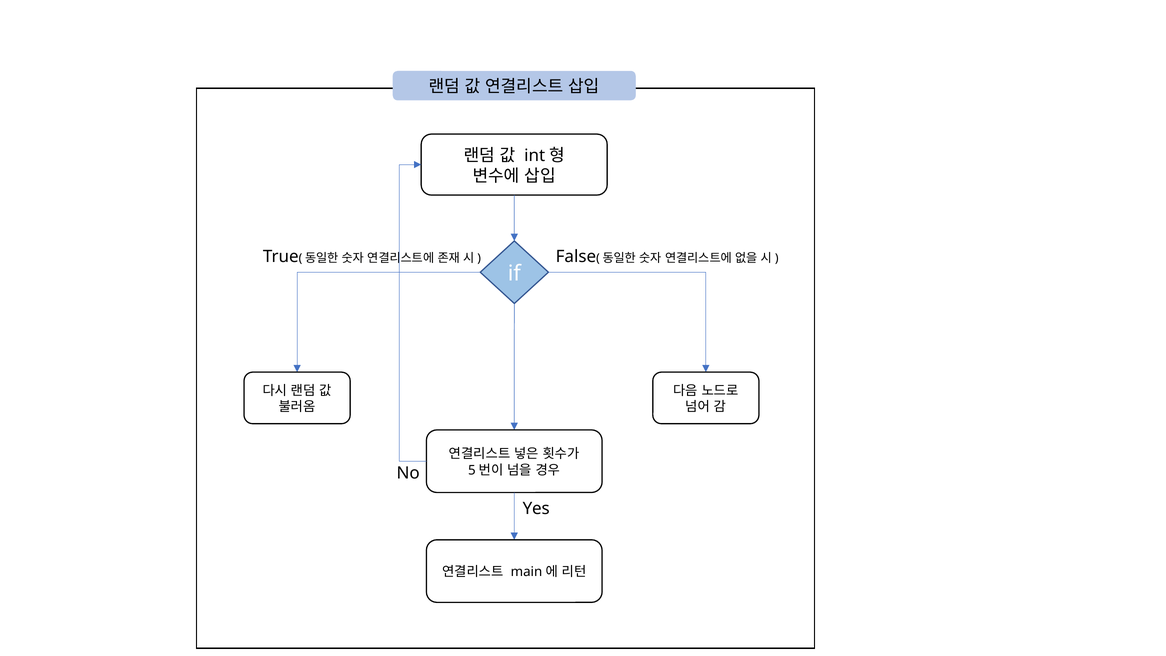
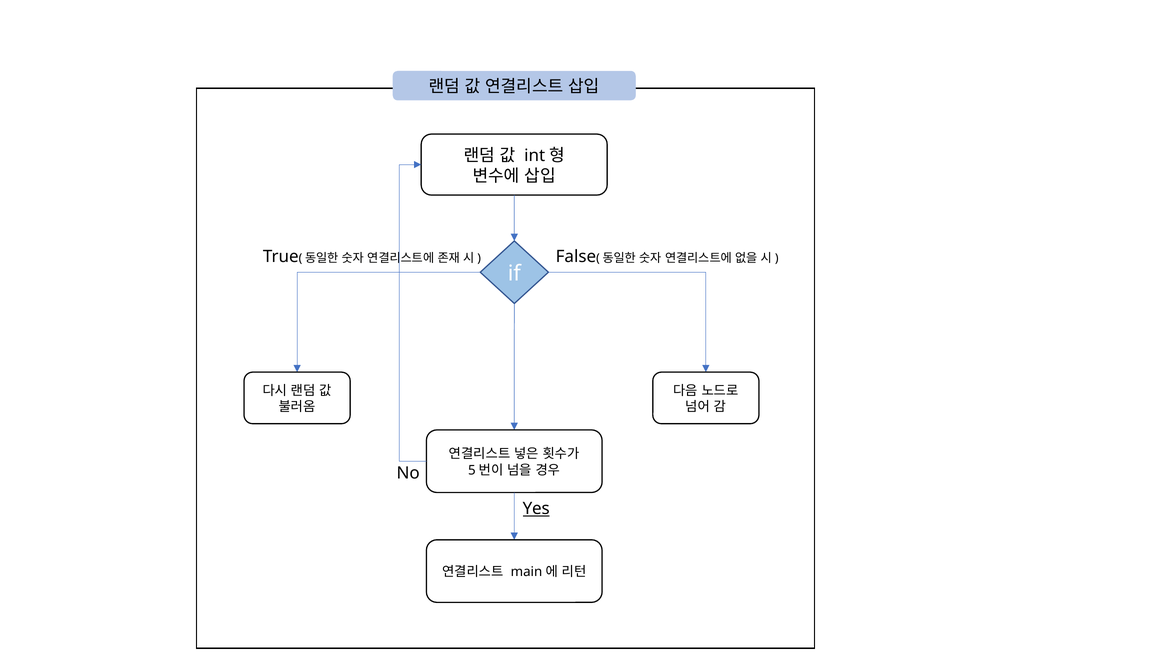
Yes underline: none -> present (536, 509)
